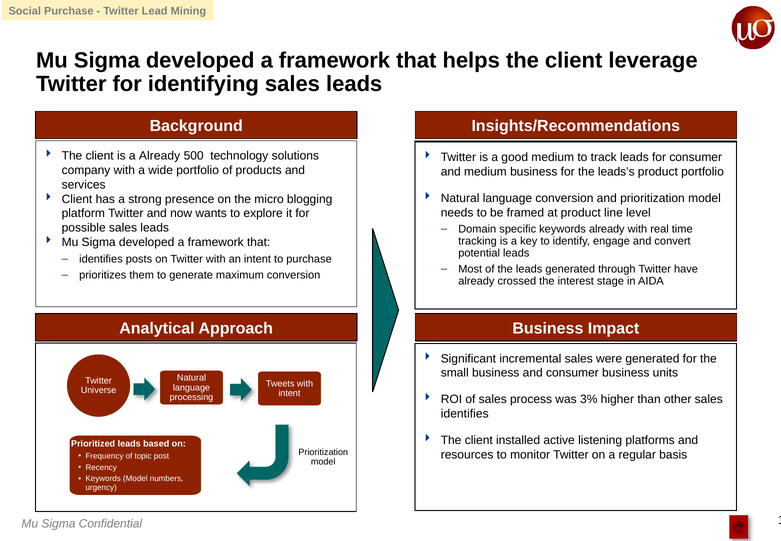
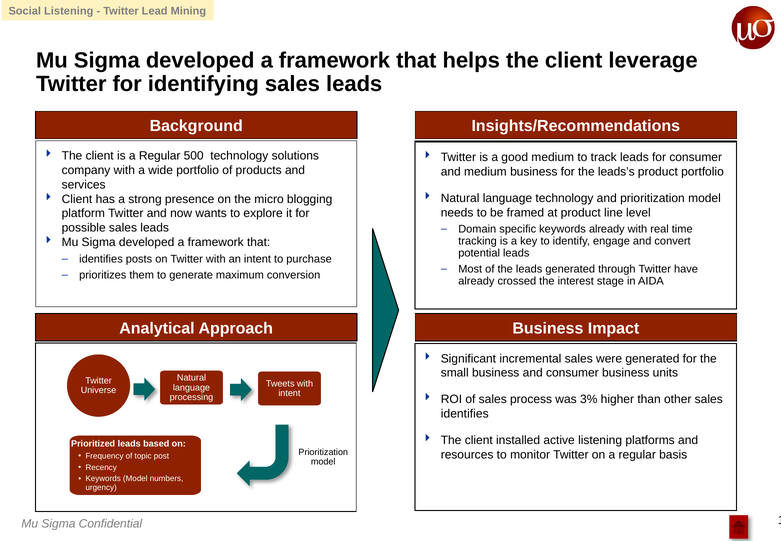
Social Purchase: Purchase -> Listening (69, 11)
is a Already: Already -> Regular (160, 156)
language conversion: conversion -> technology (564, 198)
